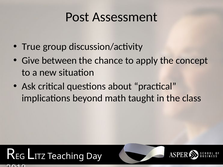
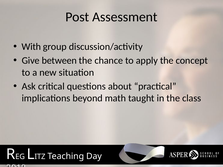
True: True -> With (31, 47)
